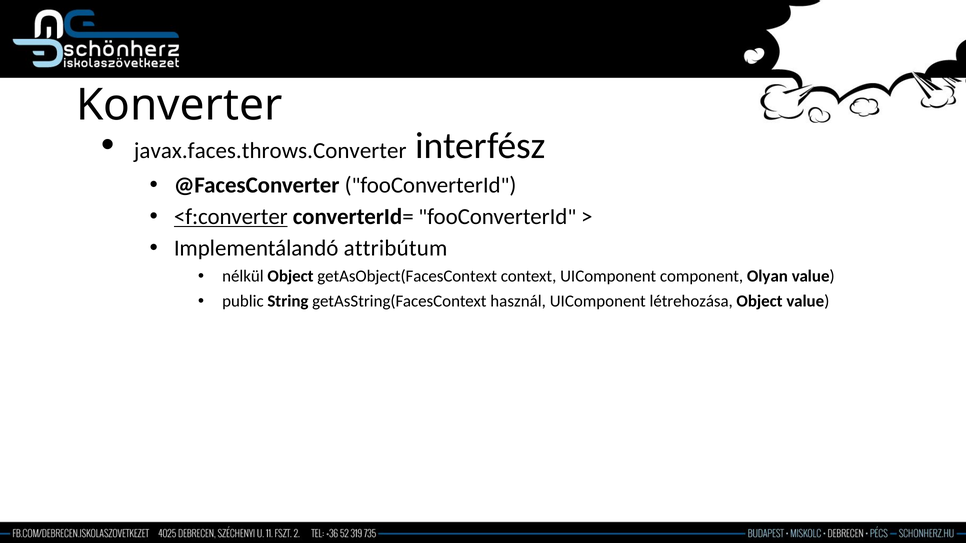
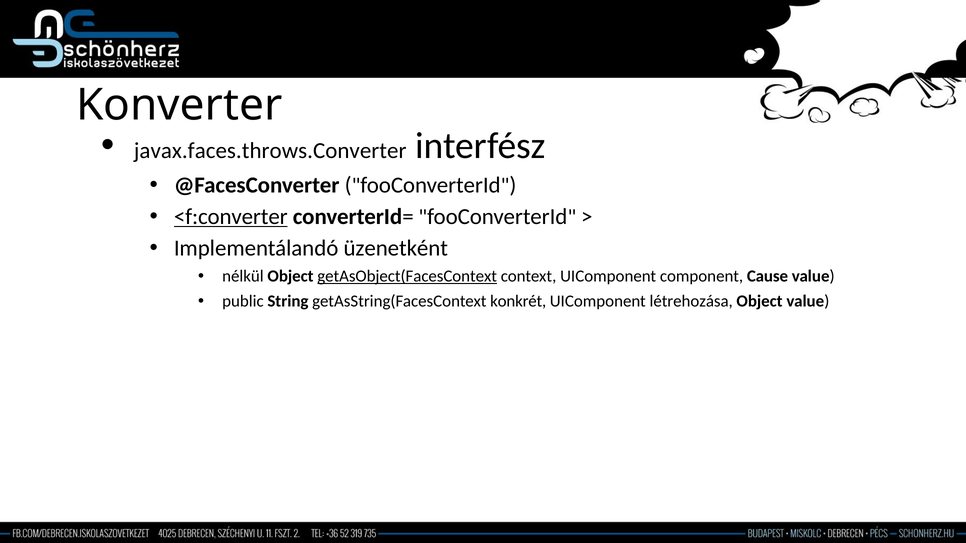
attribútum: attribútum -> üzenetként (396, 248)
getAsObject(FacesContext underline: none -> present (407, 276)
Olyan: Olyan -> Cause (767, 276)
használ: használ -> konkrét (518, 301)
